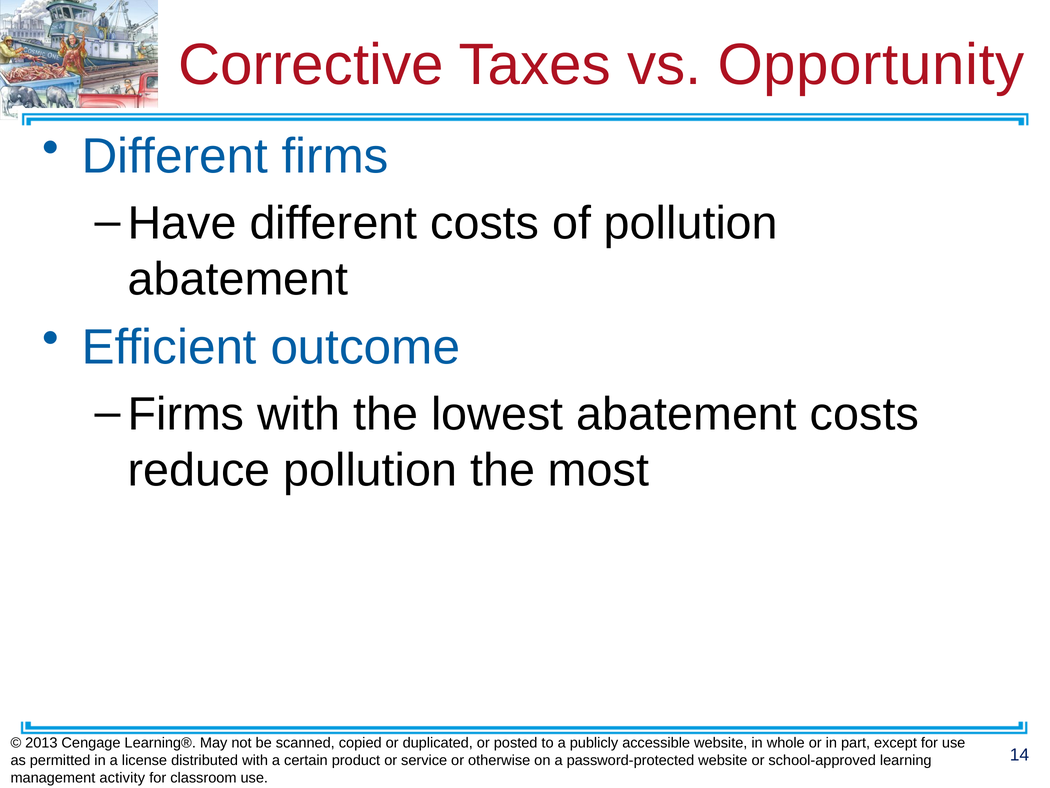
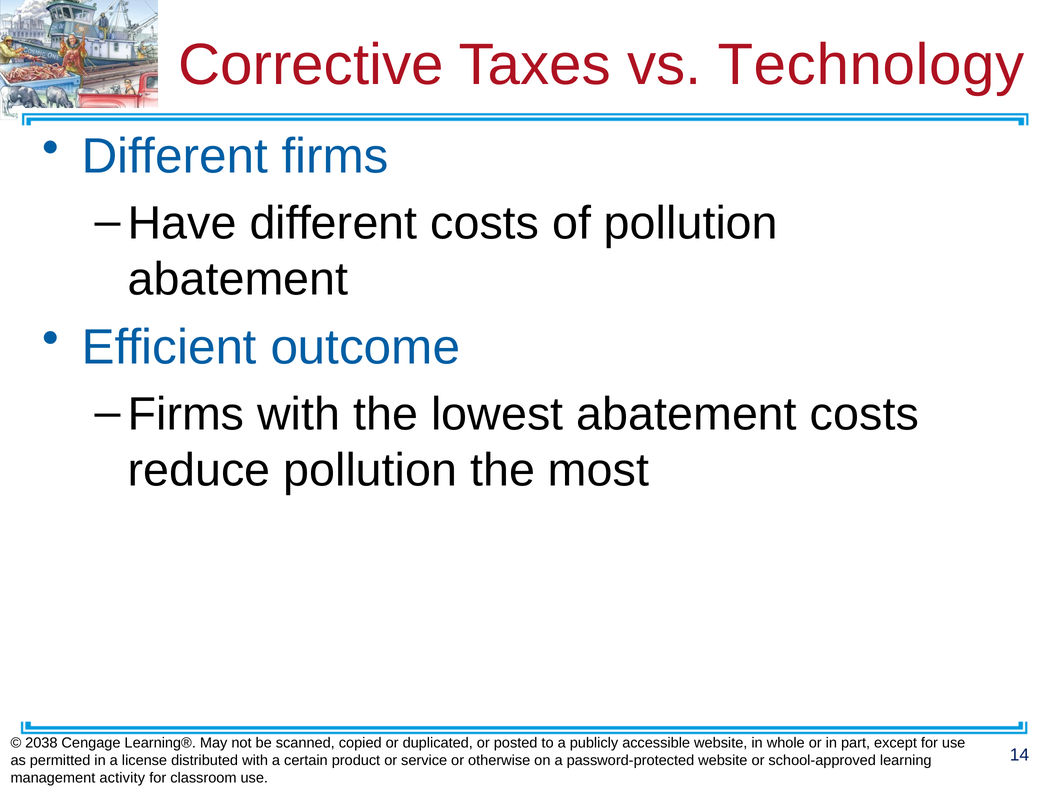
Opportunity: Opportunity -> Technology (871, 65)
2013: 2013 -> 2038 (41, 742)
